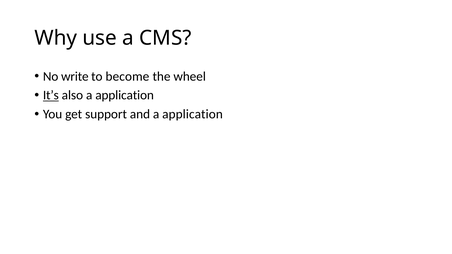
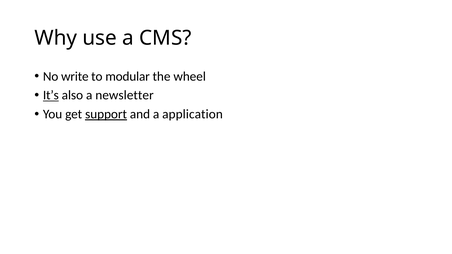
become: become -> modular (128, 76)
also a application: application -> newsletter (125, 95)
support underline: none -> present (106, 114)
